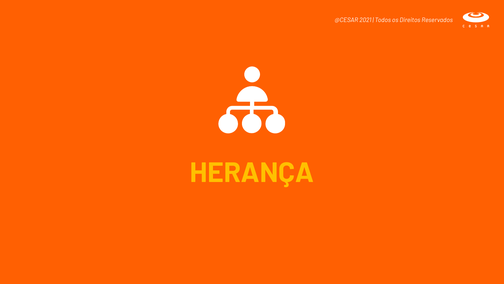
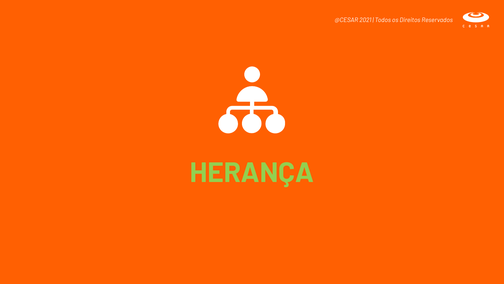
HERANÇA colour: yellow -> light green (252, 173)
